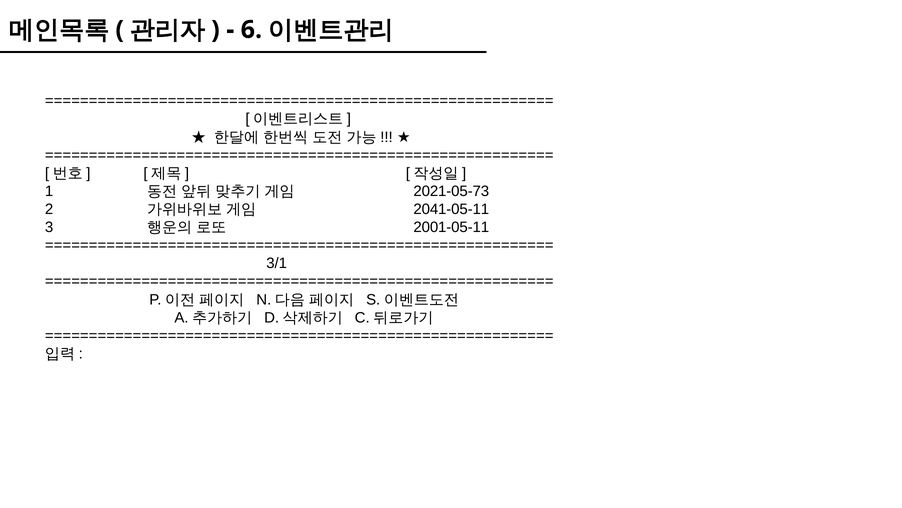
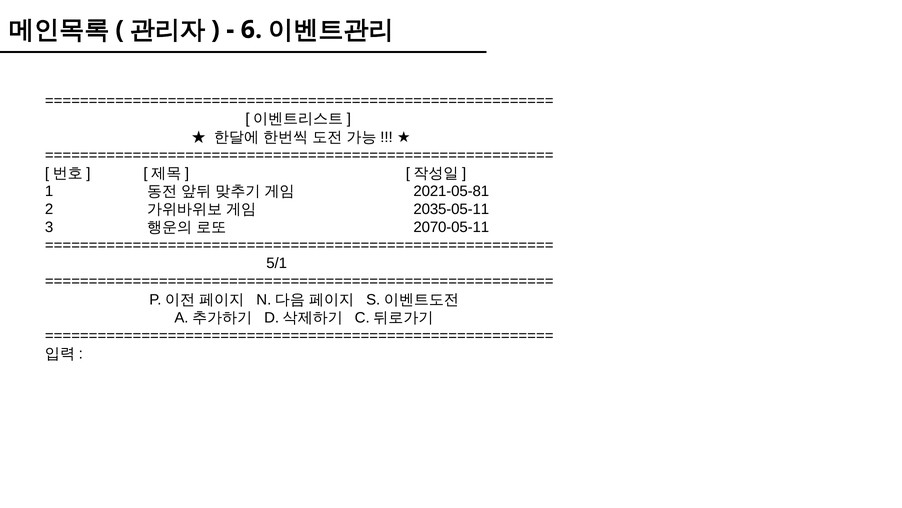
2021-05-73: 2021-05-73 -> 2021-05-81 (451, 191)
2041-05-11: 2041-05-11 -> 2035-05-11 (451, 209)
2001-05-11: 2001-05-11 -> 2070-05-11 (451, 227)
3/1: 3/1 -> 5/1 (277, 263)
